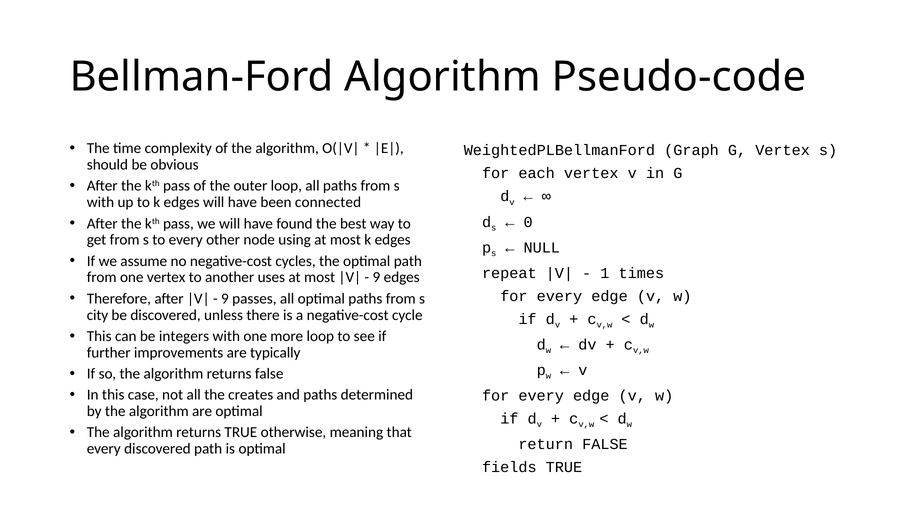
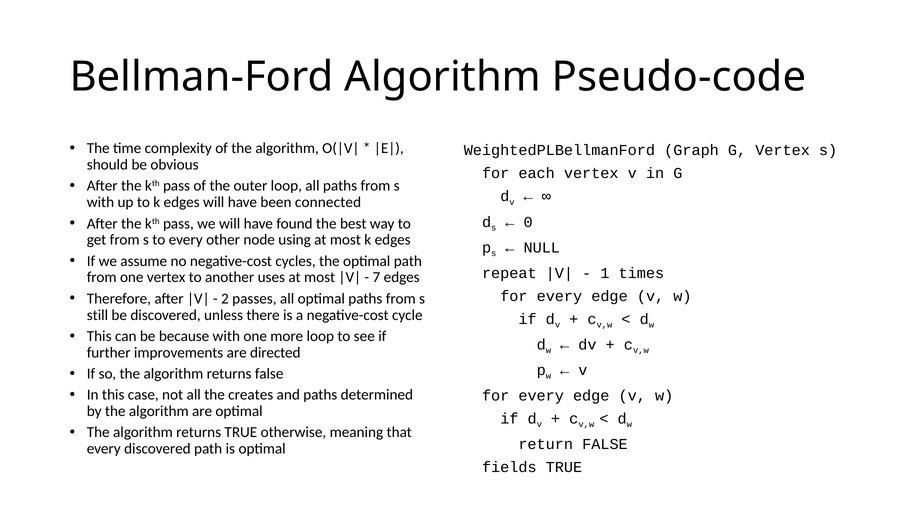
9: 9 -> 7 (376, 278)
9: 9 -> 2 (225, 299)
city: city -> still (97, 315)
integers: integers -> because (184, 336)
typically: typically -> directed (275, 353)
